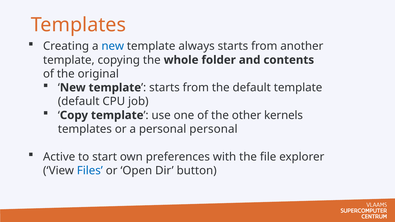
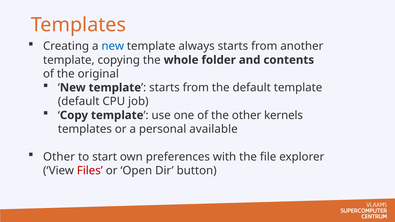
personal personal: personal -> available (213, 129)
Active: Active -> Other (59, 157)
Files colour: blue -> red (90, 171)
